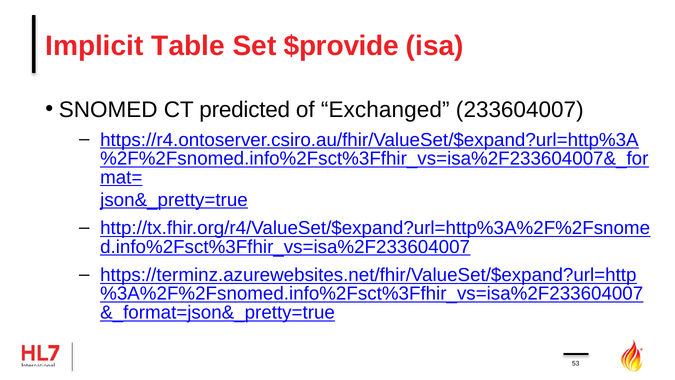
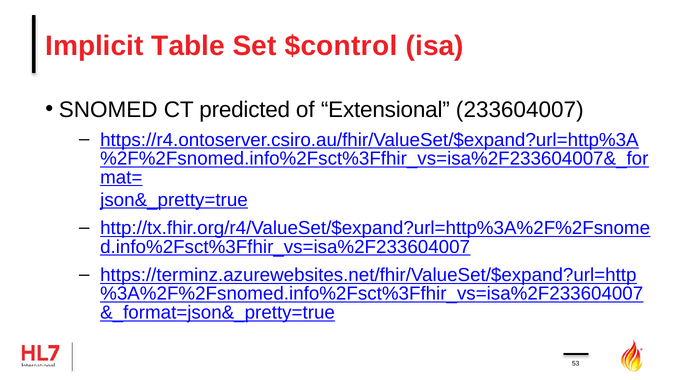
$provide: $provide -> $control (341, 46)
Exchanged: Exchanged -> Extensional (385, 110)
